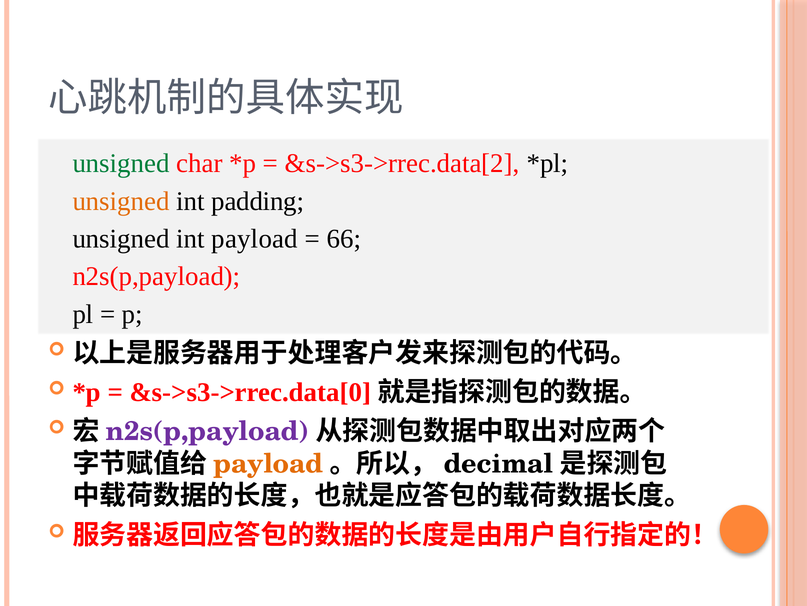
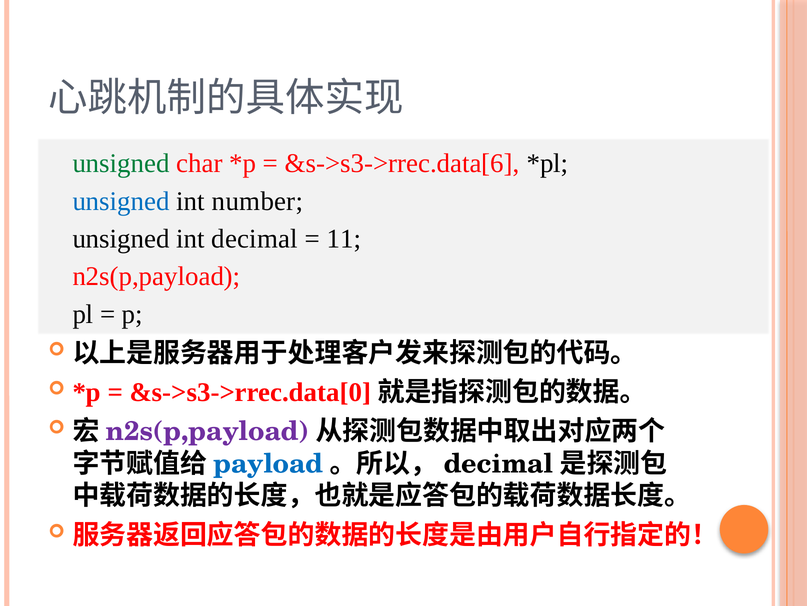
&s->s3->rrec.data[2: &s->s3->rrec.data[2 -> &s->s3->rrec.data[6 (402, 163)
unsigned colour: orange -> blue (121, 201)
padding: padding -> number (258, 201)
int payload: payload -> decimal (255, 239)
66: 66 -> 11 (344, 239)
payload colour: orange -> blue (268, 463)
